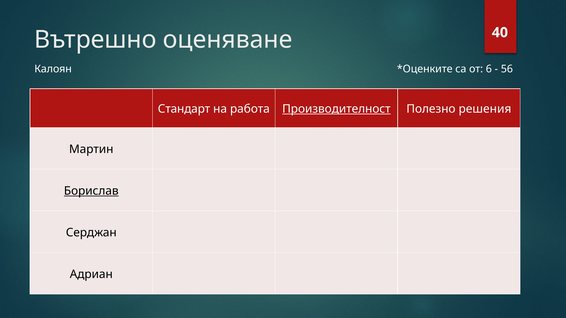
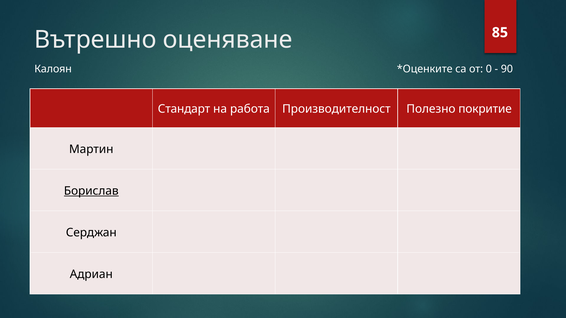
40: 40 -> 85 (500, 33)
6: 6 -> 0 (489, 69)
56: 56 -> 90 (507, 69)
Производителност underline: present -> none (336, 109)
решения: решения -> покритие (485, 109)
